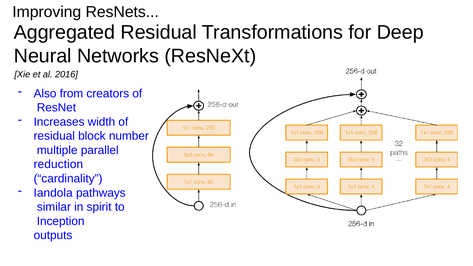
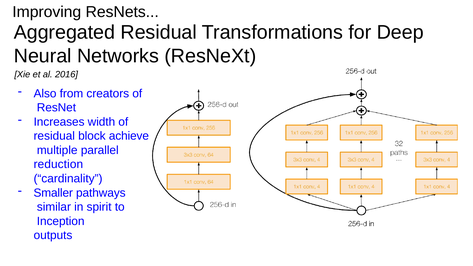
number: number -> achieve (129, 136)
Iandola: Iandola -> Smaller (53, 193)
